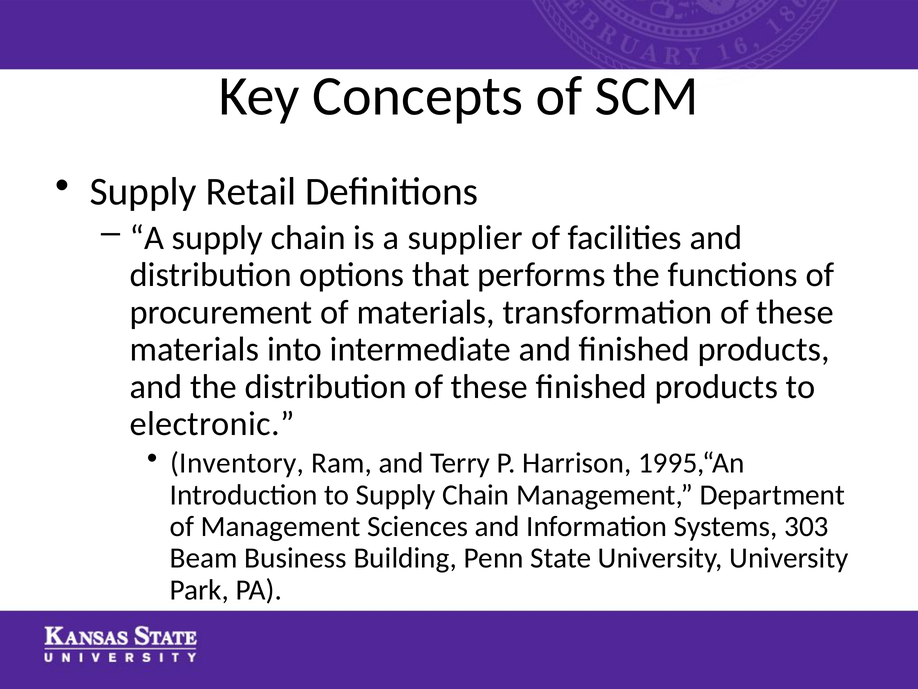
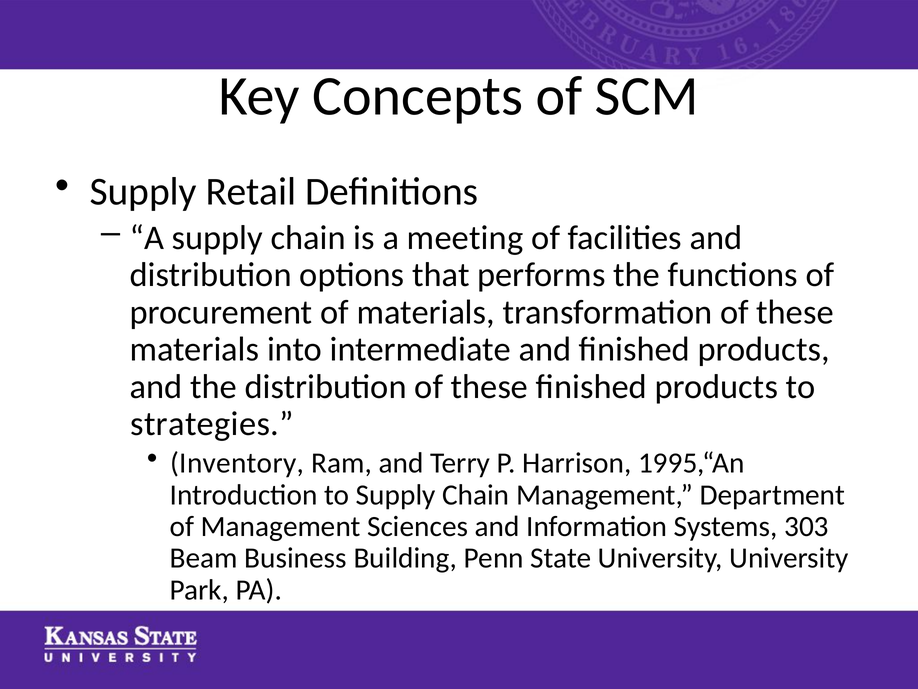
supplier: supplier -> meeting (465, 237)
electronic: electronic -> strategies (212, 424)
